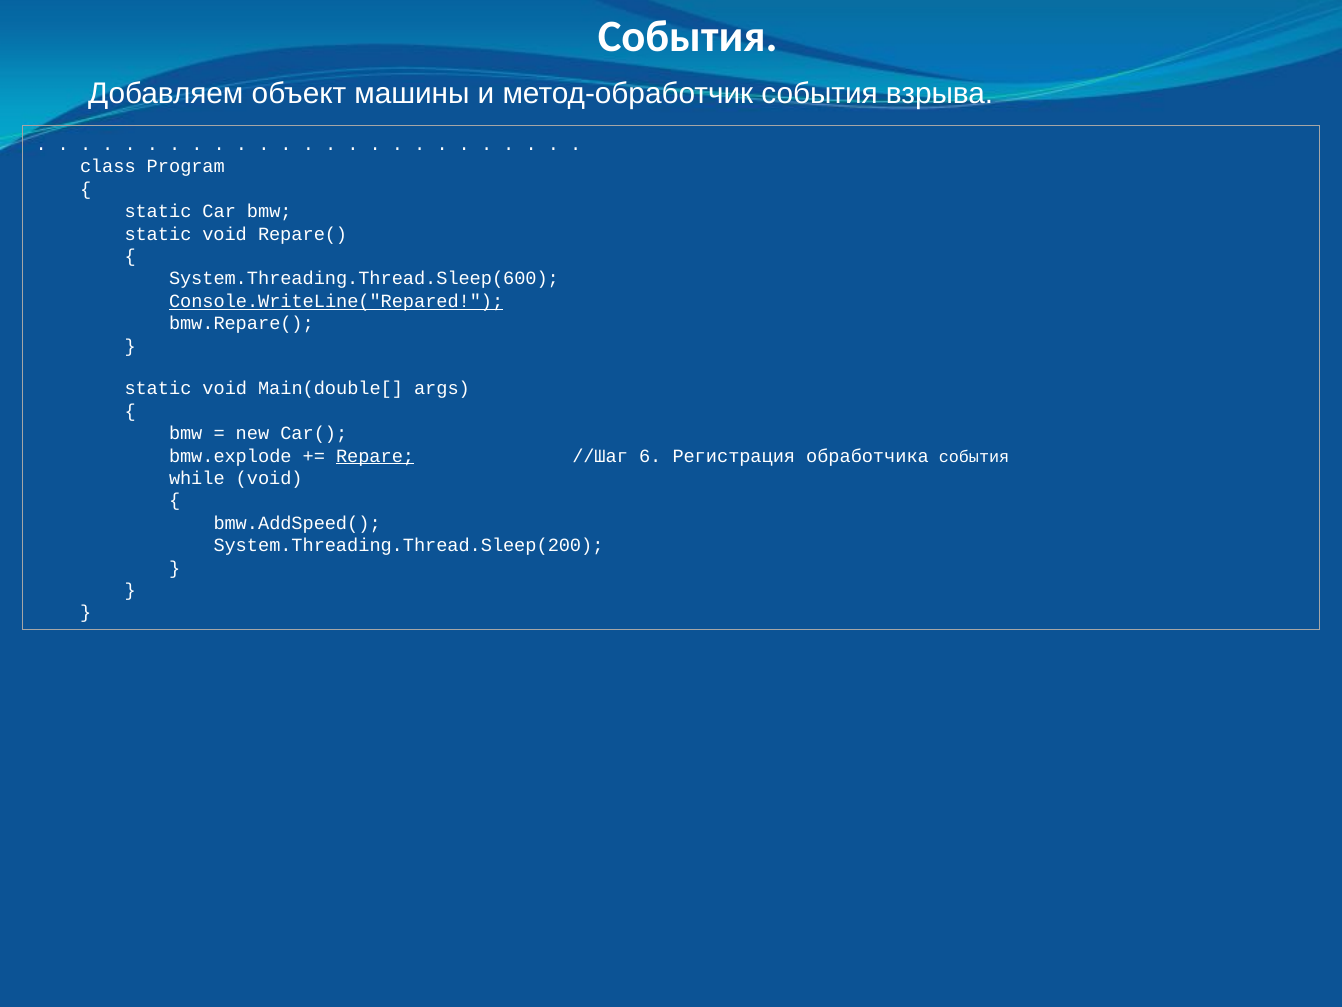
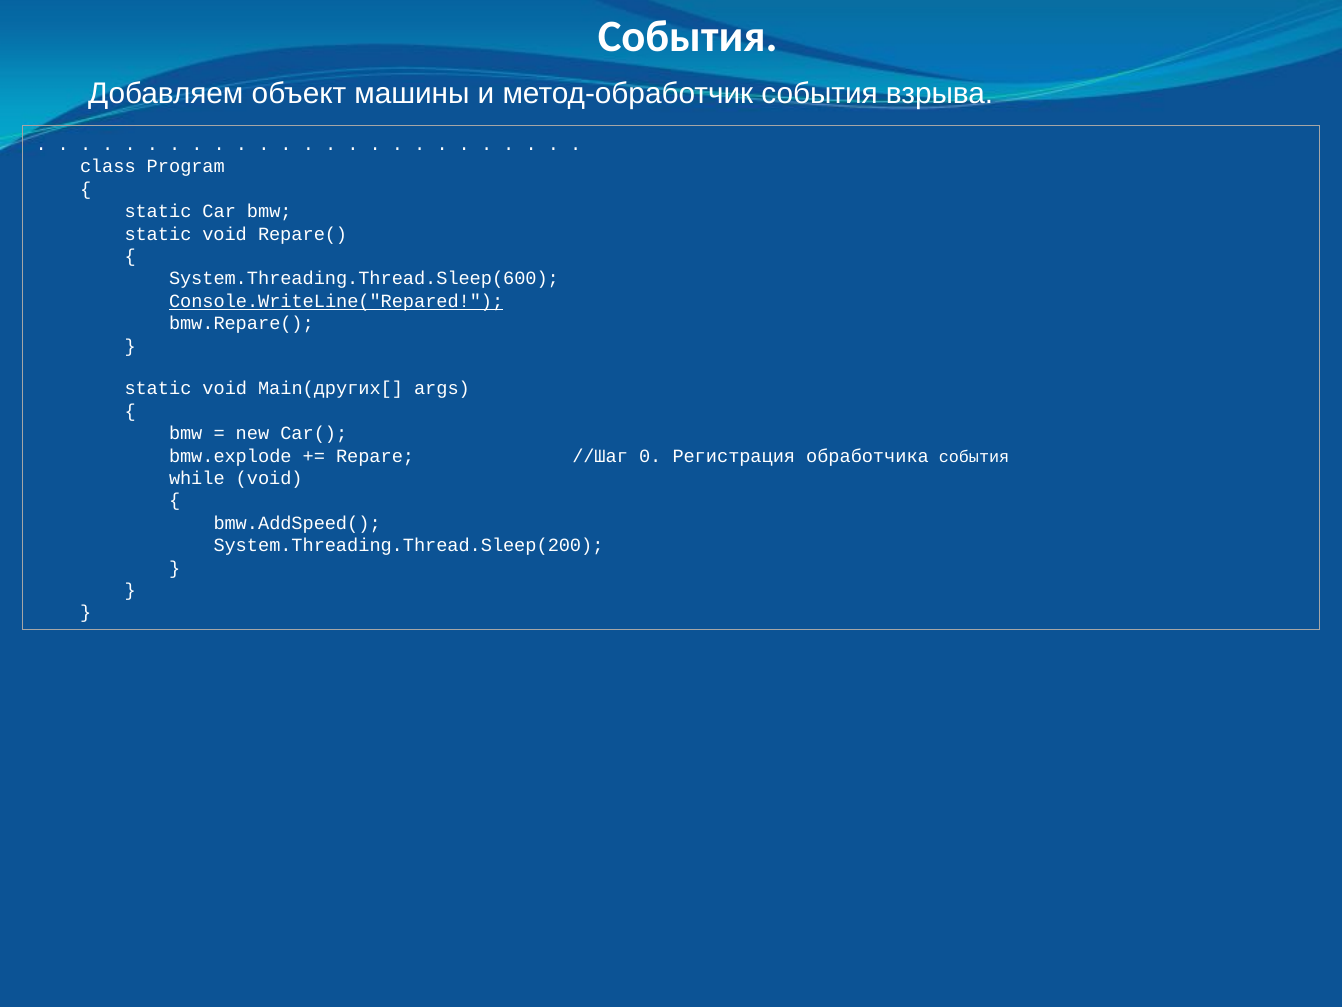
Main(double[: Main(double[ -> Main(других[ (331, 388)
Repare underline: present -> none (375, 456)
6: 6 -> 0 (650, 456)
